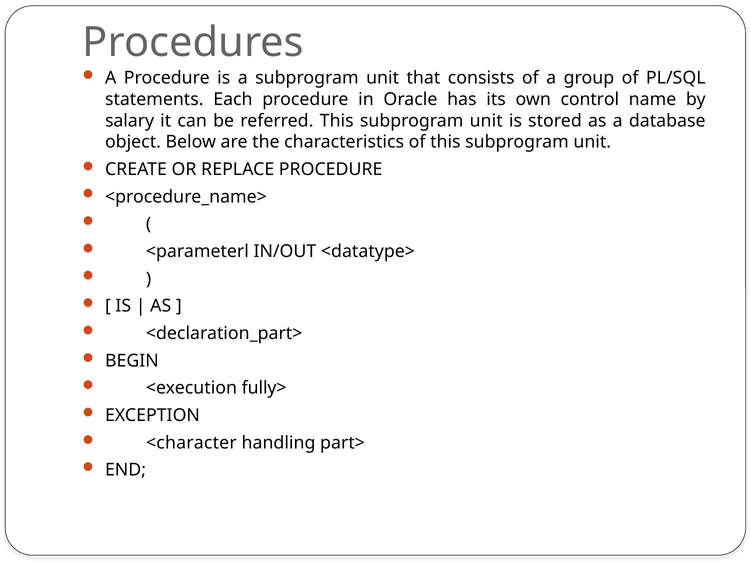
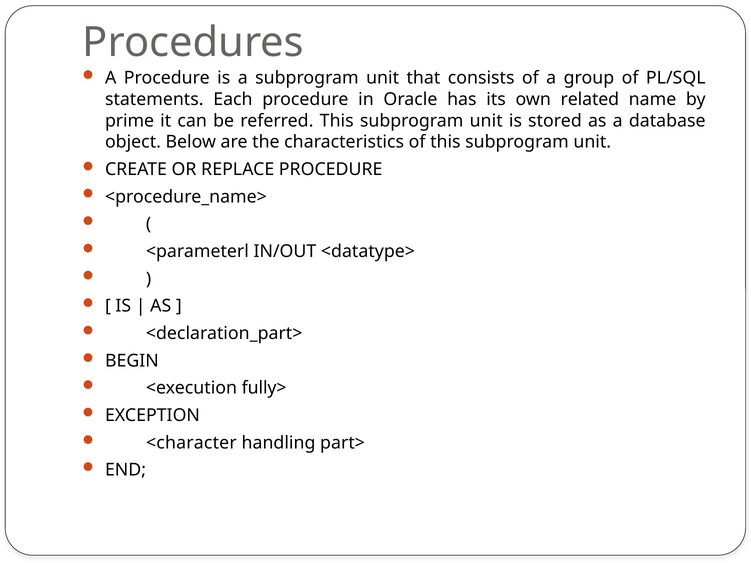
control: control -> related (590, 99)
salary: salary -> prime (130, 121)
